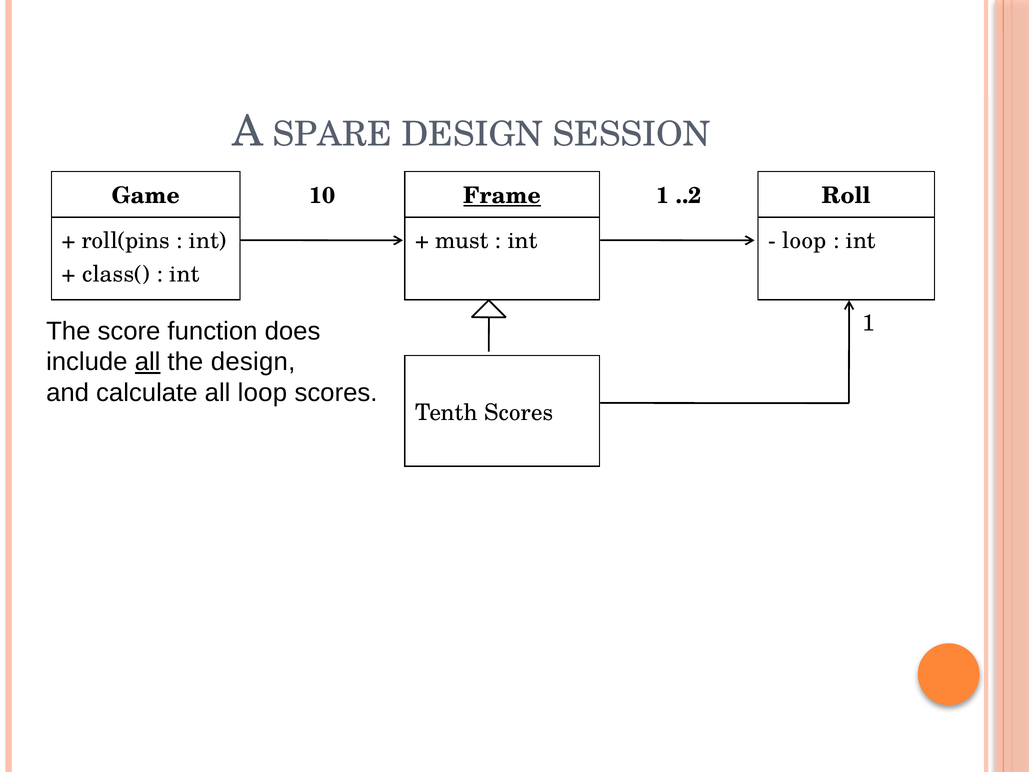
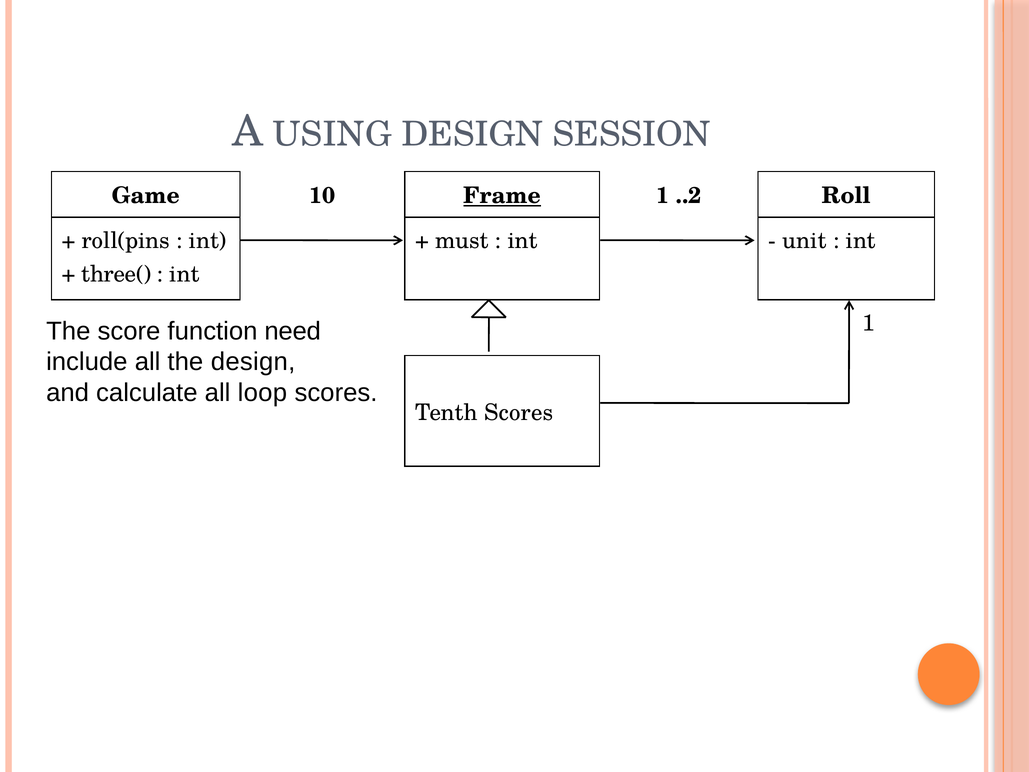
SPARE: SPARE -> USING (332, 135)
loop: loop -> unit (804, 241)
class(: class( -> three( (116, 274)
does: does -> need (293, 331)
all underline: present -> none (148, 362)
